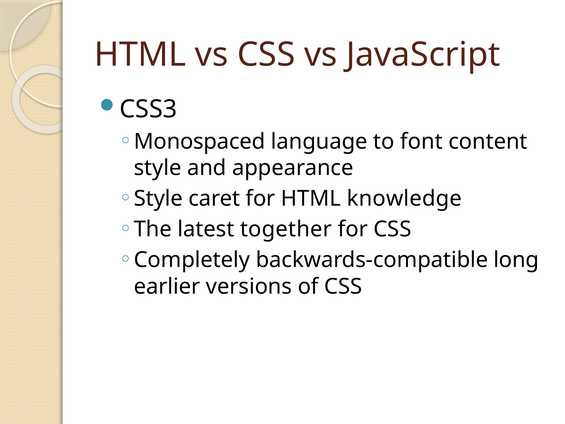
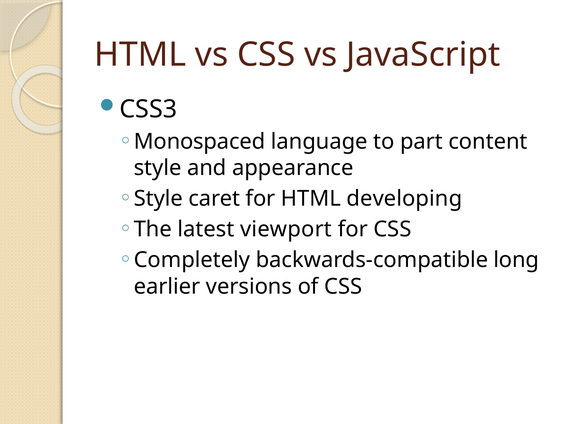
font: font -> part (421, 141)
knowledge: knowledge -> developing (404, 199)
together: together -> viewport (286, 229)
